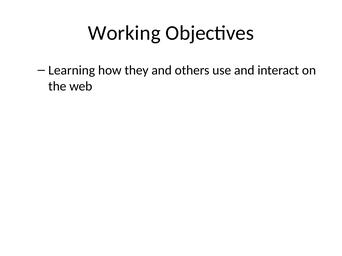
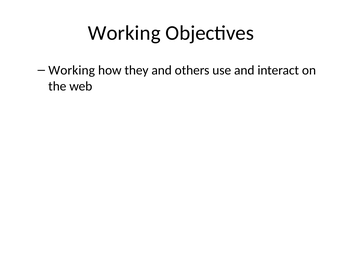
Learning: Learning -> Working (72, 70)
